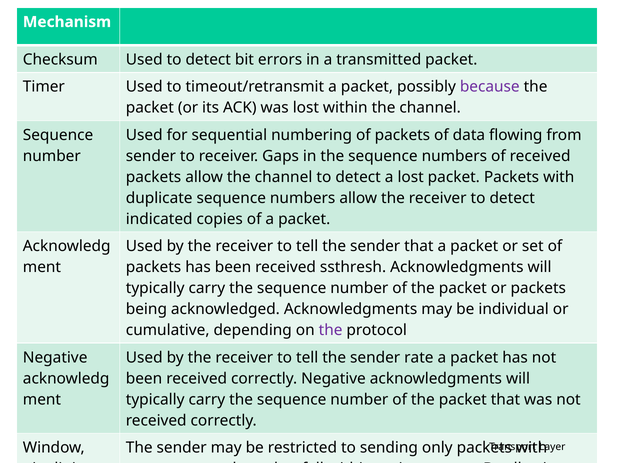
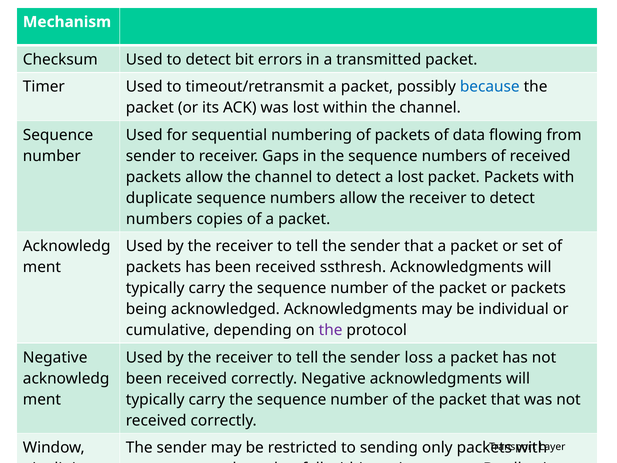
because colour: purple -> blue (490, 87)
indicated: indicated -> numbers (159, 219)
rate: rate -> loss (419, 357)
